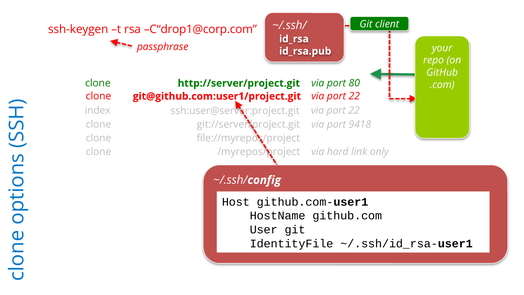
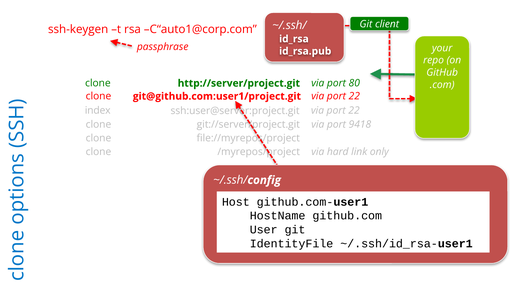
C“drop1@corp.com: C“drop1@corp.com -> C“auto1@corp.com (200, 29)
